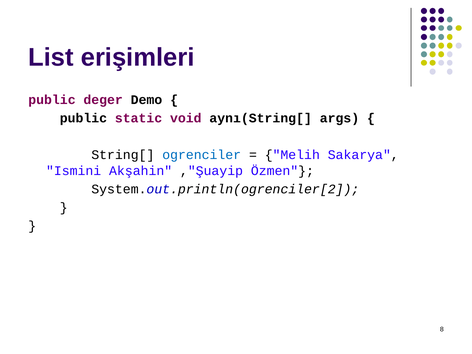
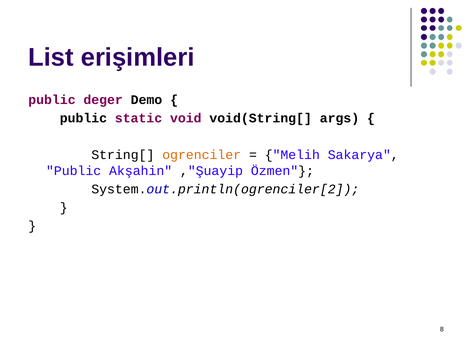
aynı(String[: aynı(String[ -> void(String[ (261, 118)
ogrenciler colour: blue -> orange (202, 155)
Ismini: Ismini -> Public (74, 171)
